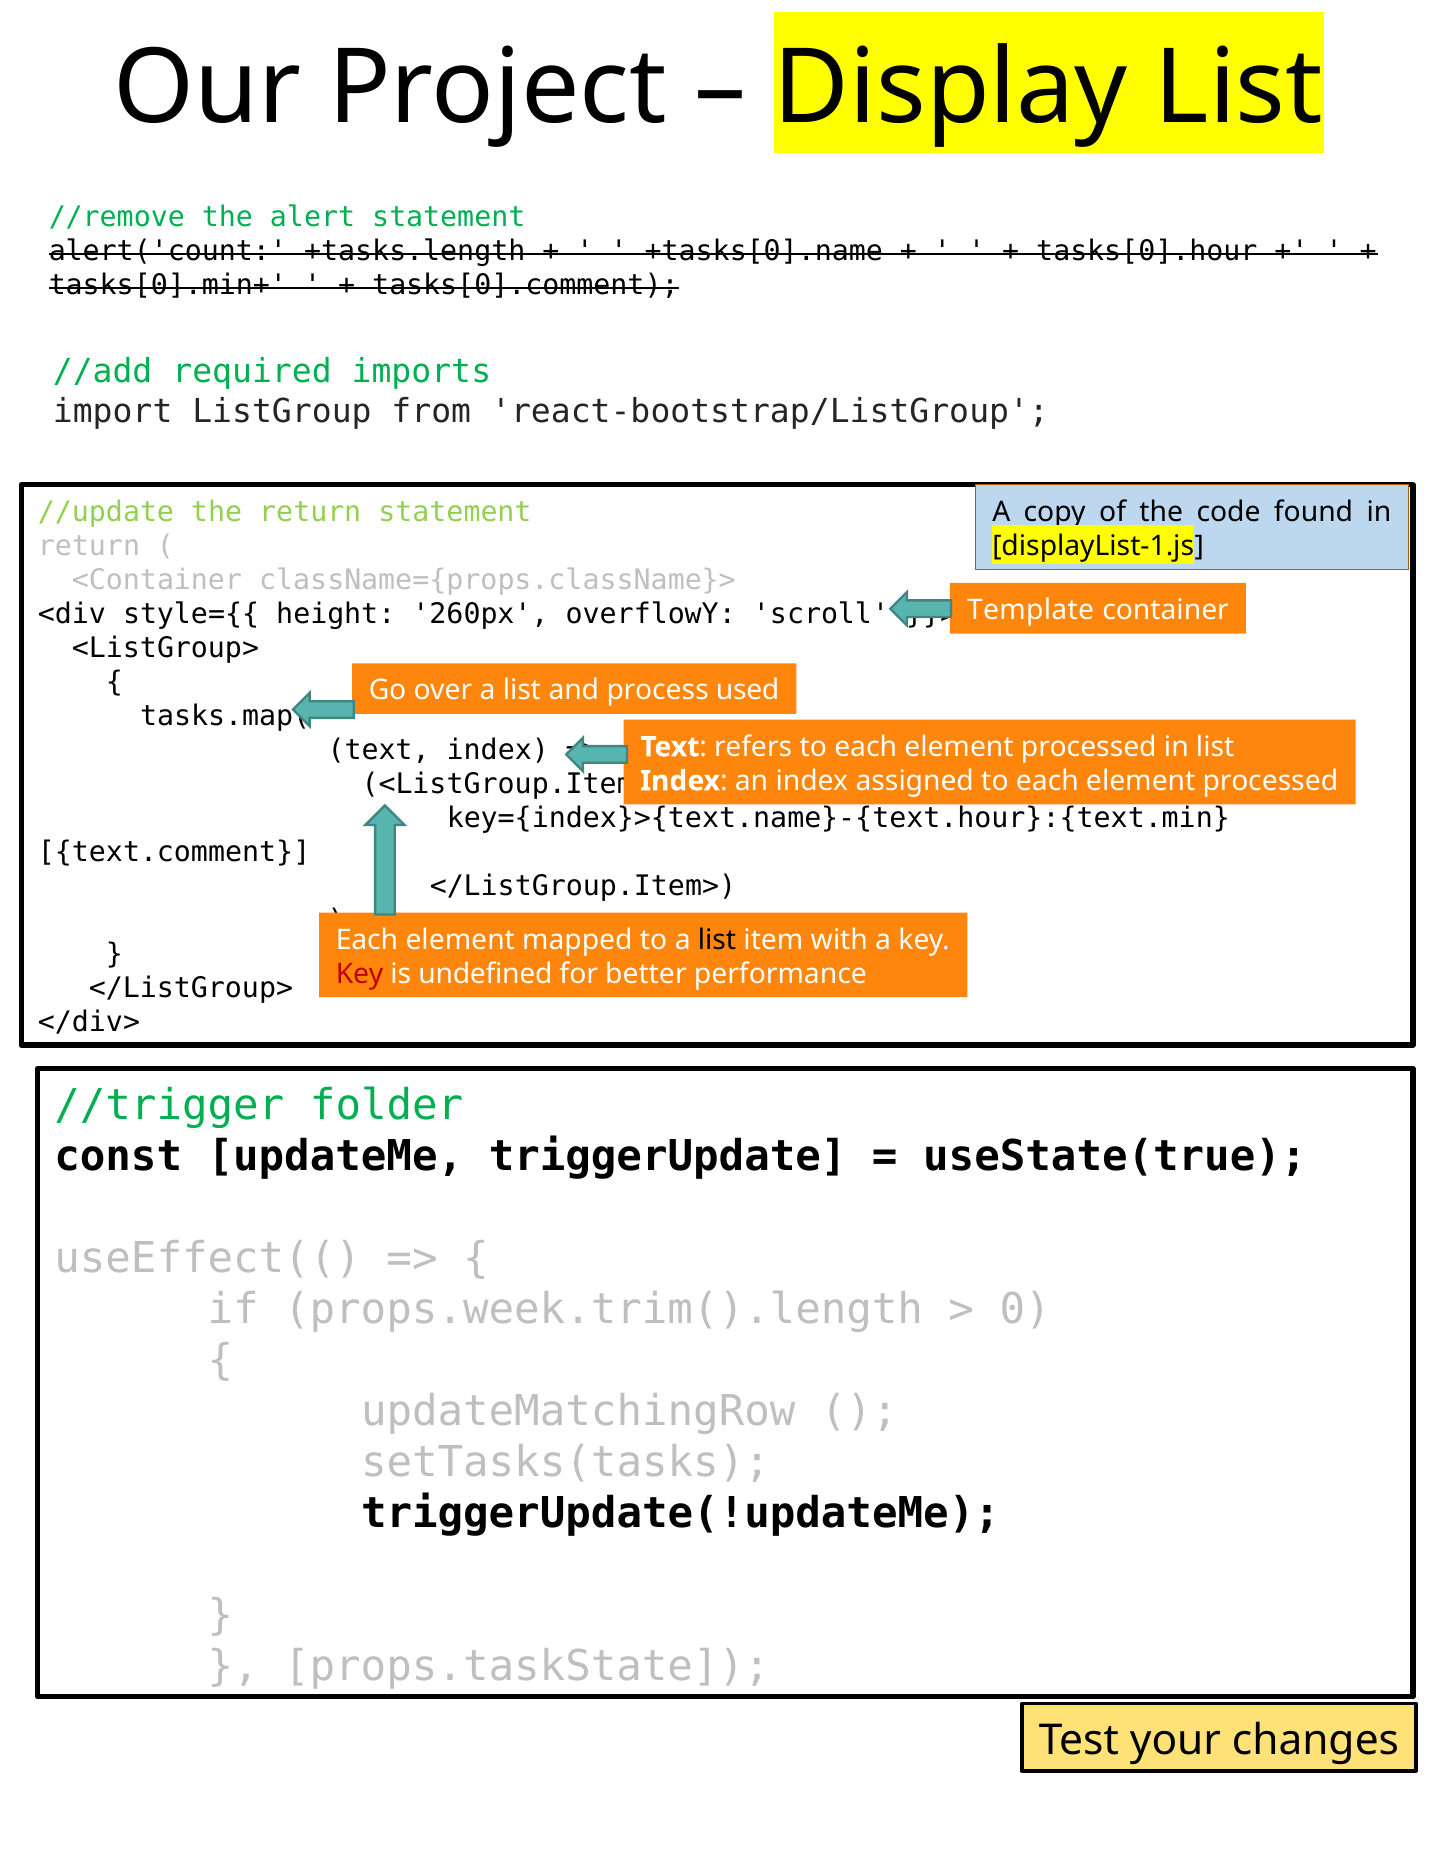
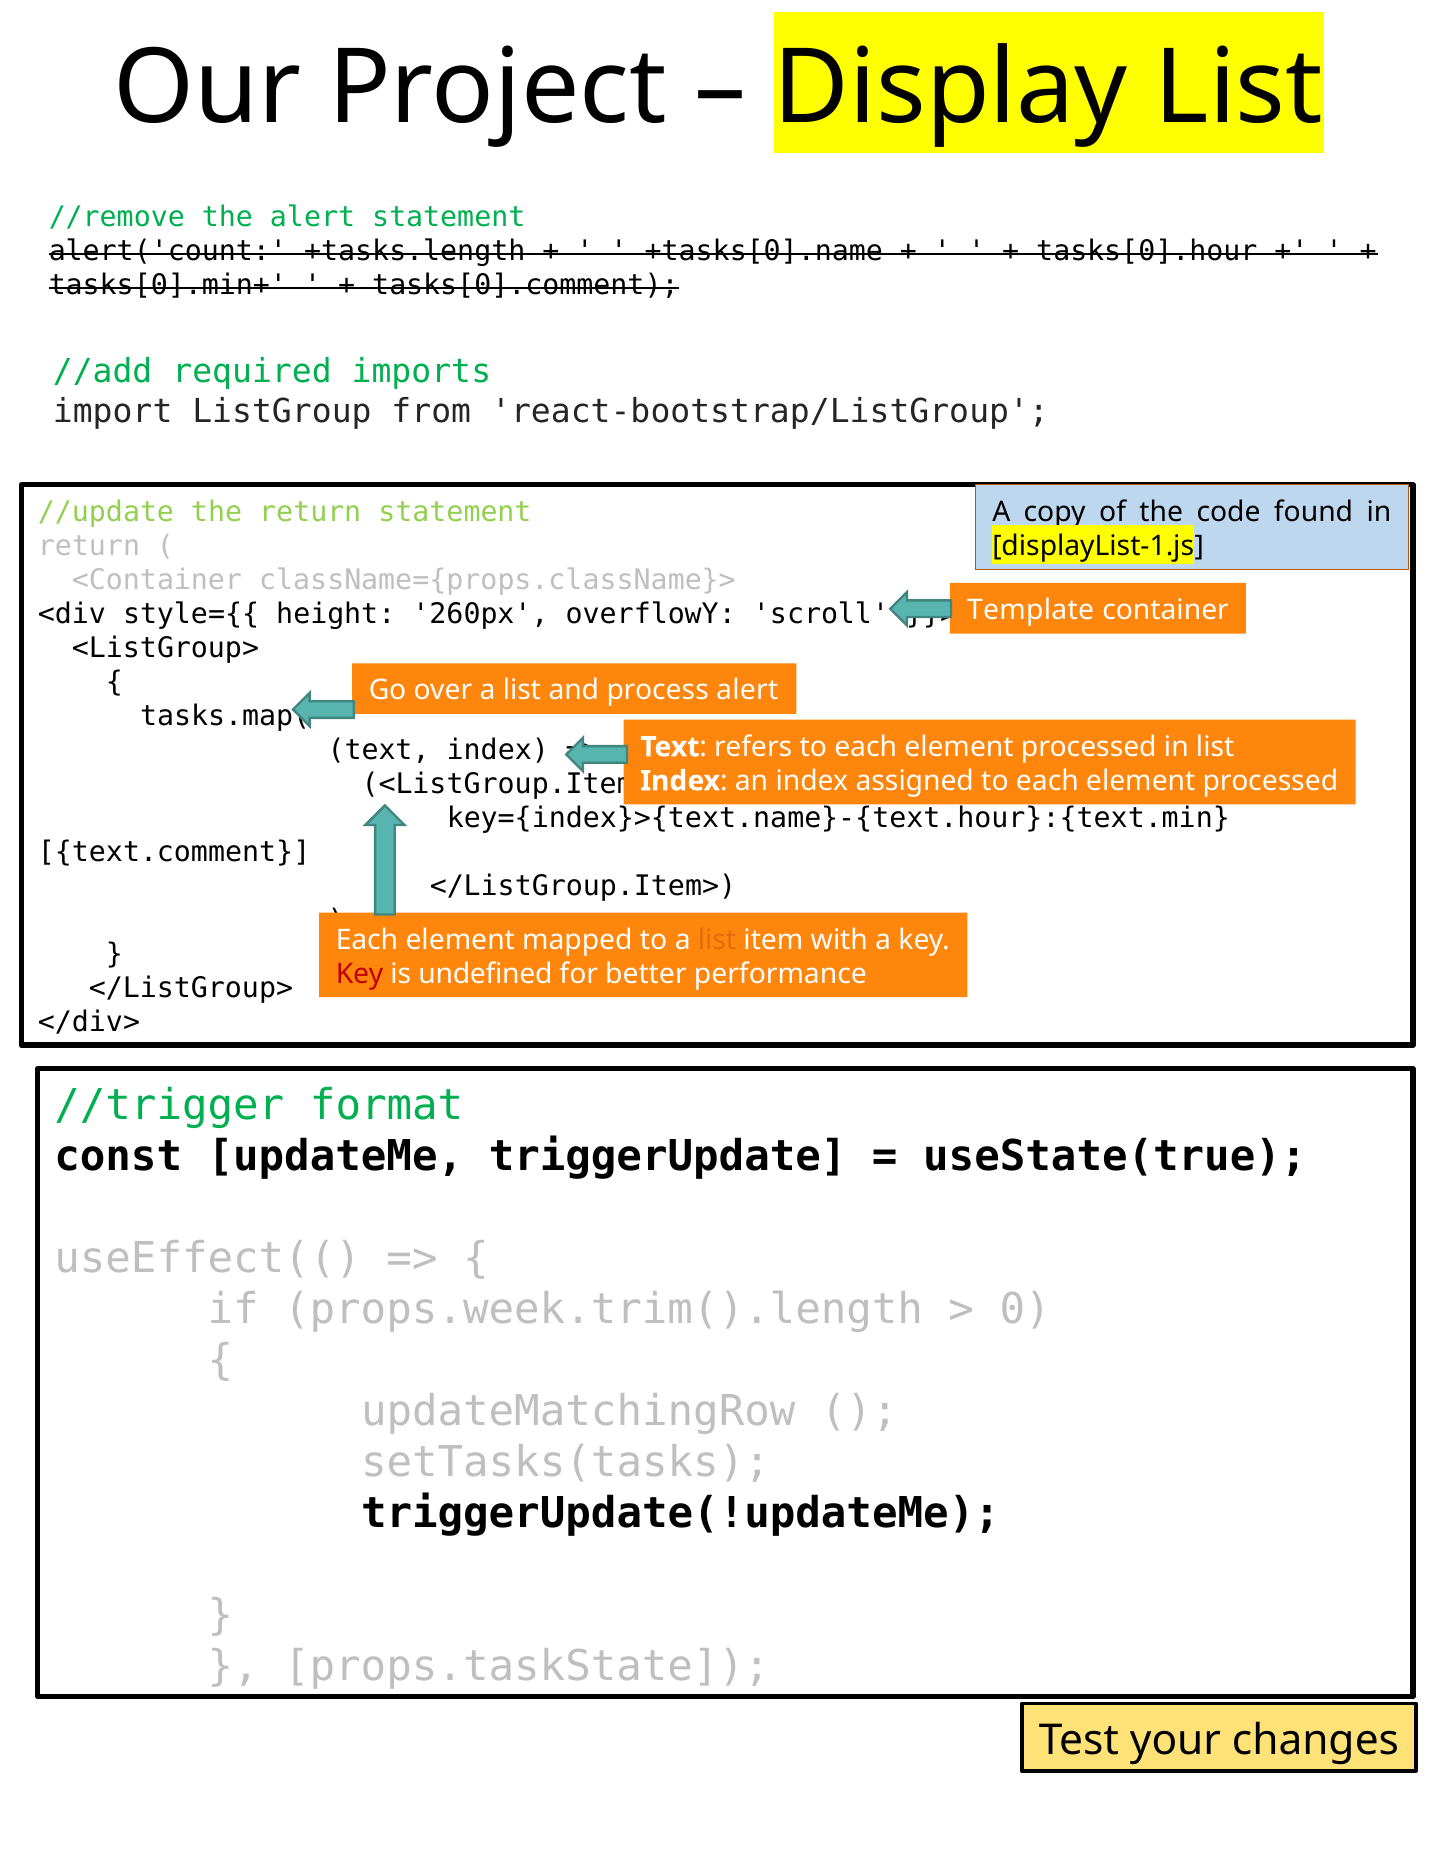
process used: used -> alert (747, 691)
list colour: black -> orange (717, 940)
folder: folder -> format (387, 1105)
